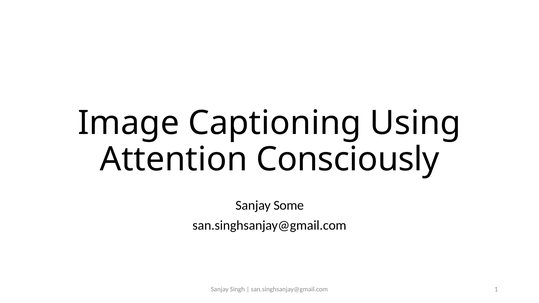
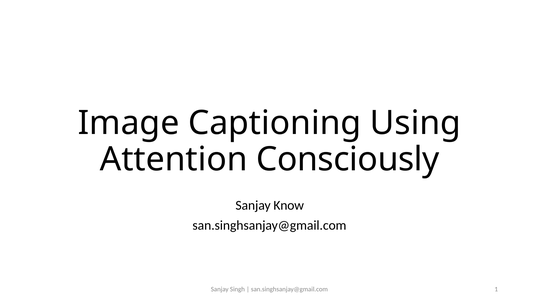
Some: Some -> Know (289, 205)
